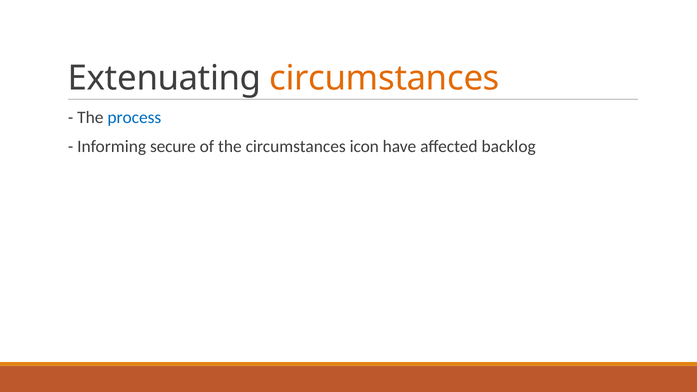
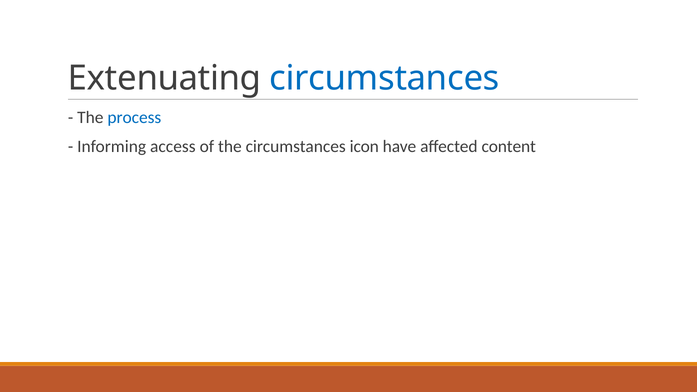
circumstances colour: orange -> blue (384, 78)
secure: secure -> access (173, 146)
backlog: backlog -> content (509, 146)
